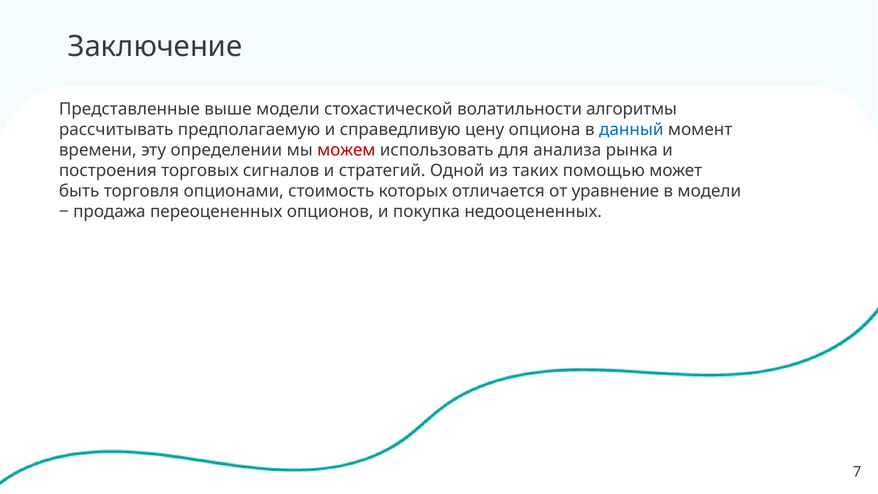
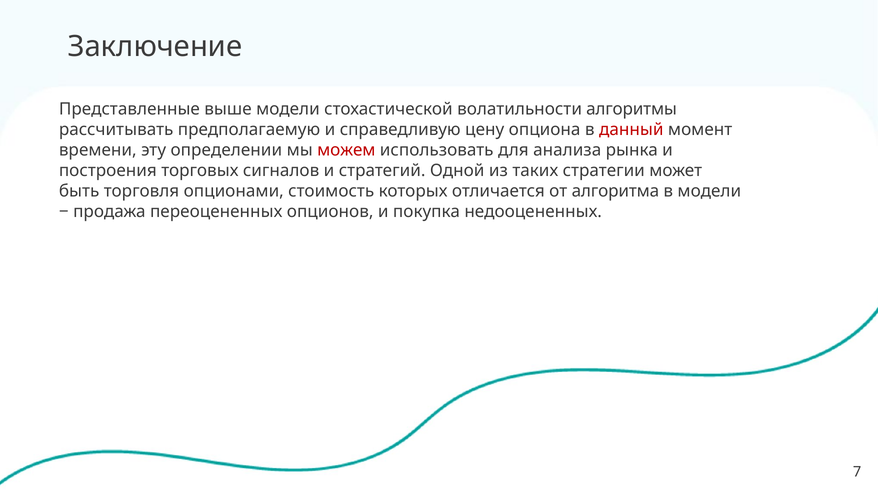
данный colour: blue -> red (631, 129)
помощью: помощью -> стратегии (604, 170)
уравнение: уравнение -> алгоритма (615, 191)
